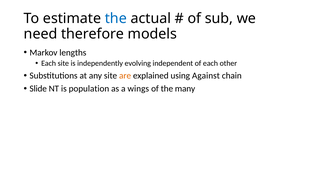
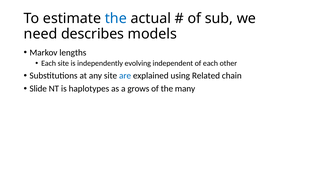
therefore: therefore -> describes (93, 34)
are colour: orange -> blue (125, 76)
Against: Against -> Related (206, 76)
population: population -> haplotypes (89, 89)
wings: wings -> grows (138, 89)
